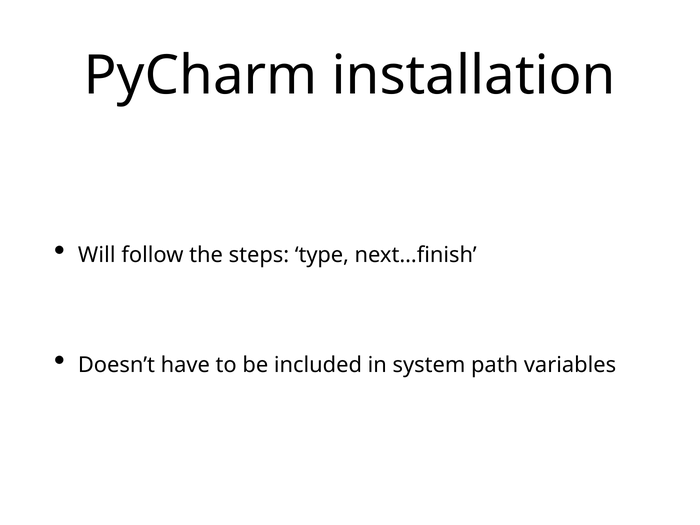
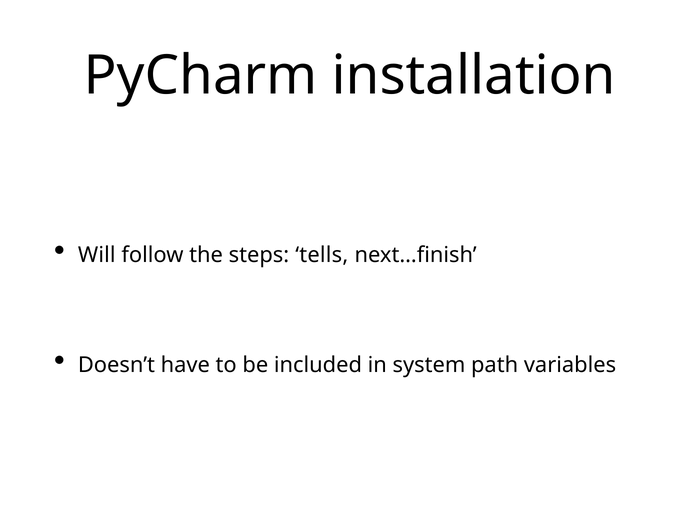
type: type -> tells (322, 255)
